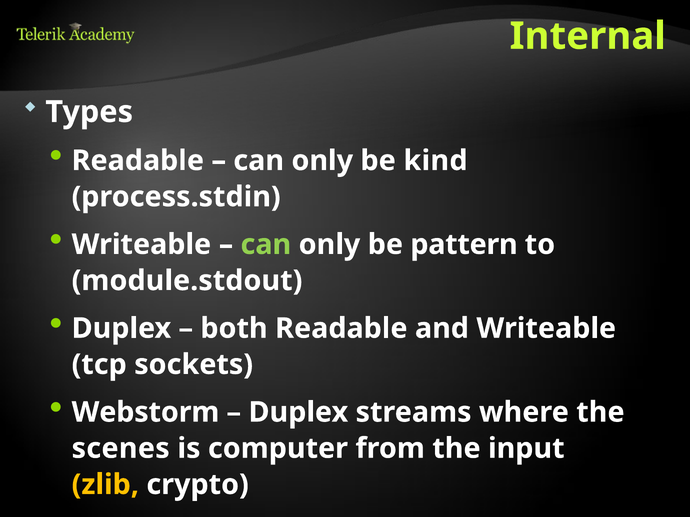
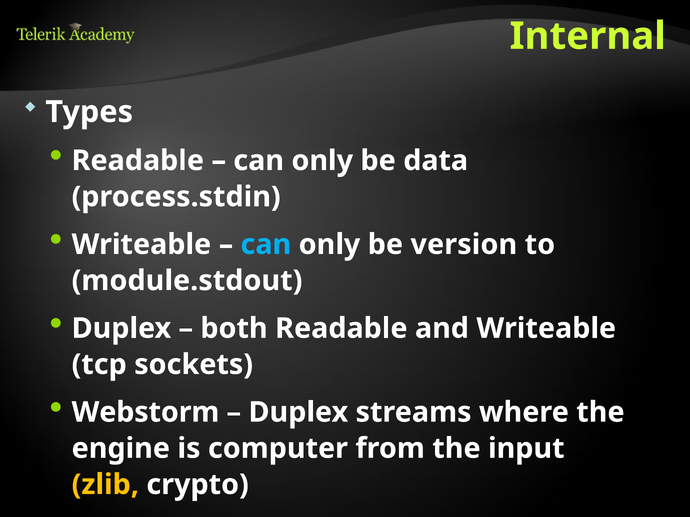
kind: kind -> data (436, 161)
can colour: light green -> light blue (266, 245)
pattern: pattern -> version (464, 245)
scenes: scenes -> engine (121, 449)
